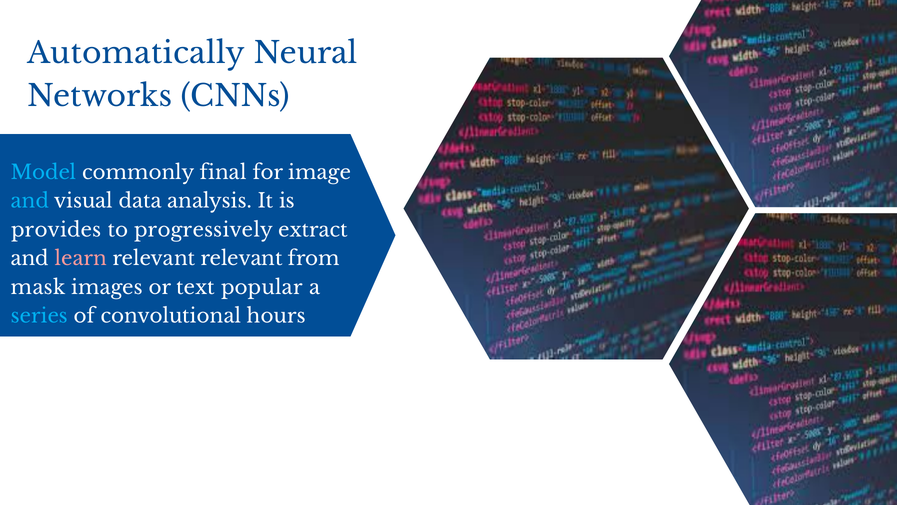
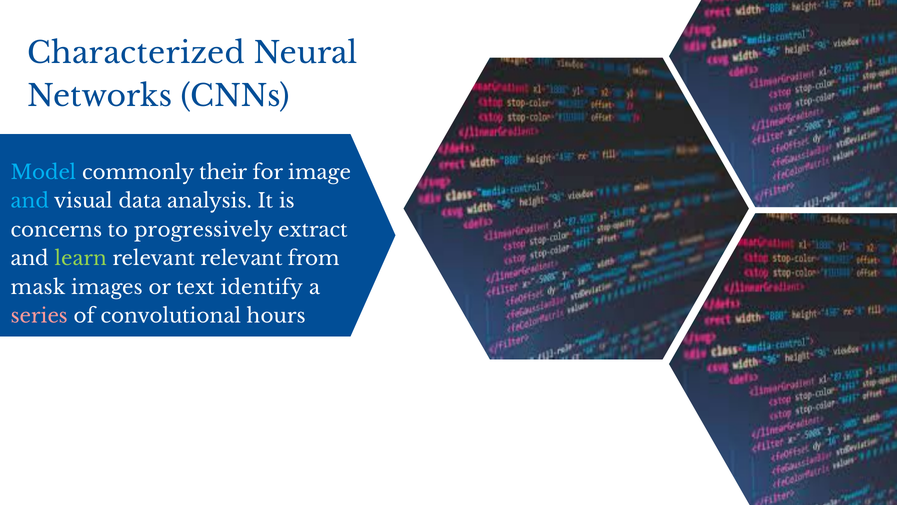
Automatically: Automatically -> Characterized (136, 53)
final: final -> their (223, 172)
provides: provides -> concerns (56, 230)
learn colour: pink -> light green (81, 259)
popular: popular -> identify (262, 287)
series colour: light blue -> pink (39, 316)
